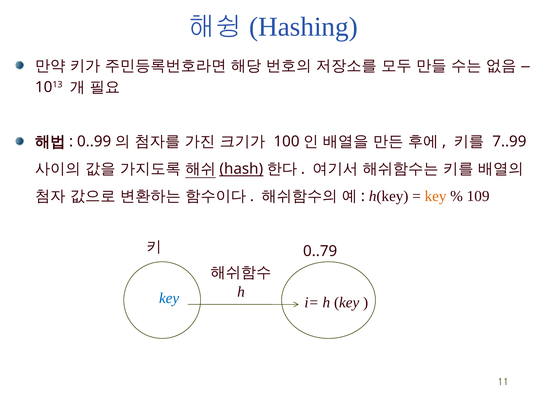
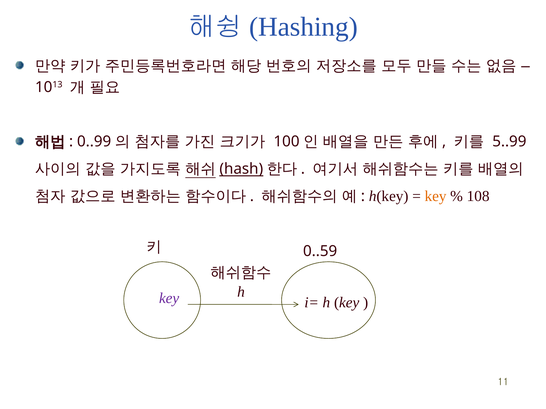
7..99: 7..99 -> 5..99 (509, 142)
109: 109 -> 108 (478, 196)
0..79: 0..79 -> 0..59 (320, 252)
key colour: blue -> purple (169, 298)
